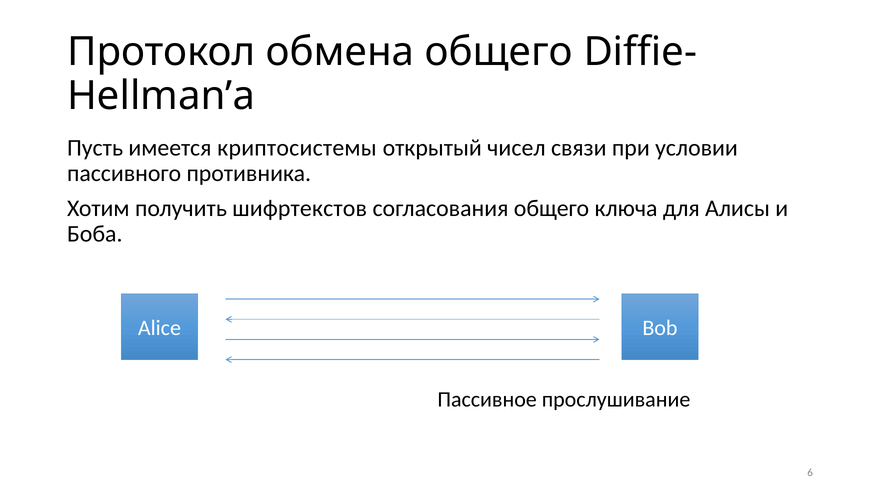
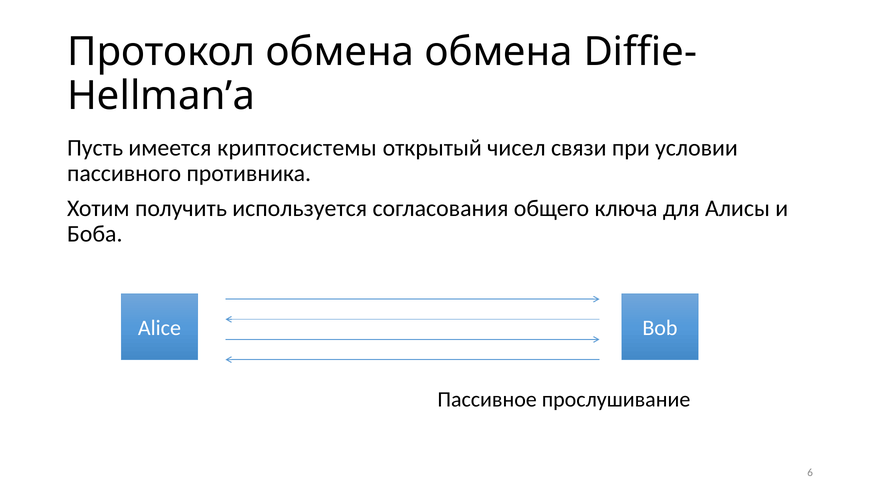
обмена общего: общего -> обмена (499, 52)
шифртекстов: шифртекстов -> используется (300, 208)
